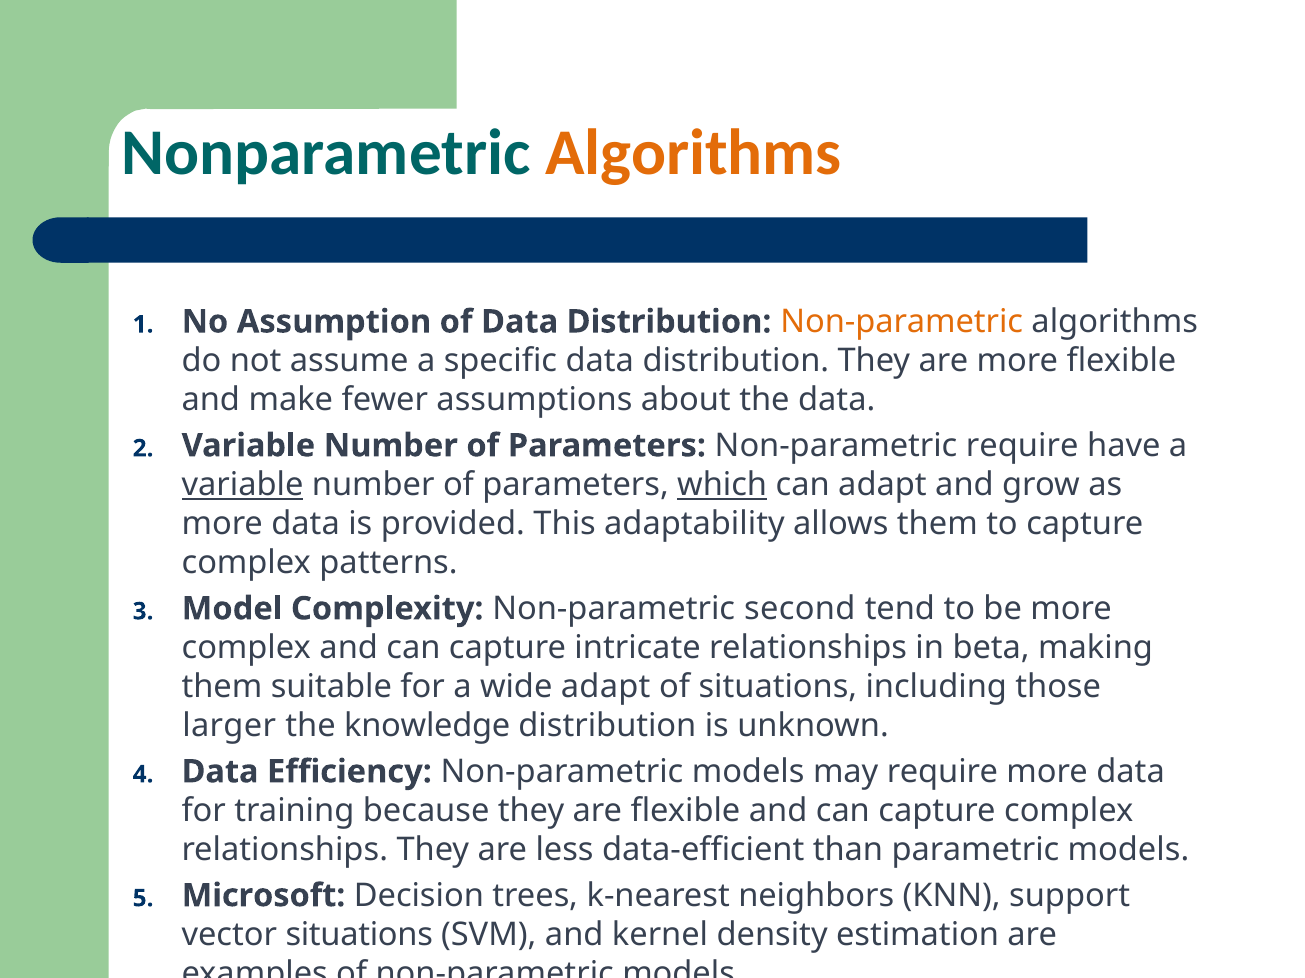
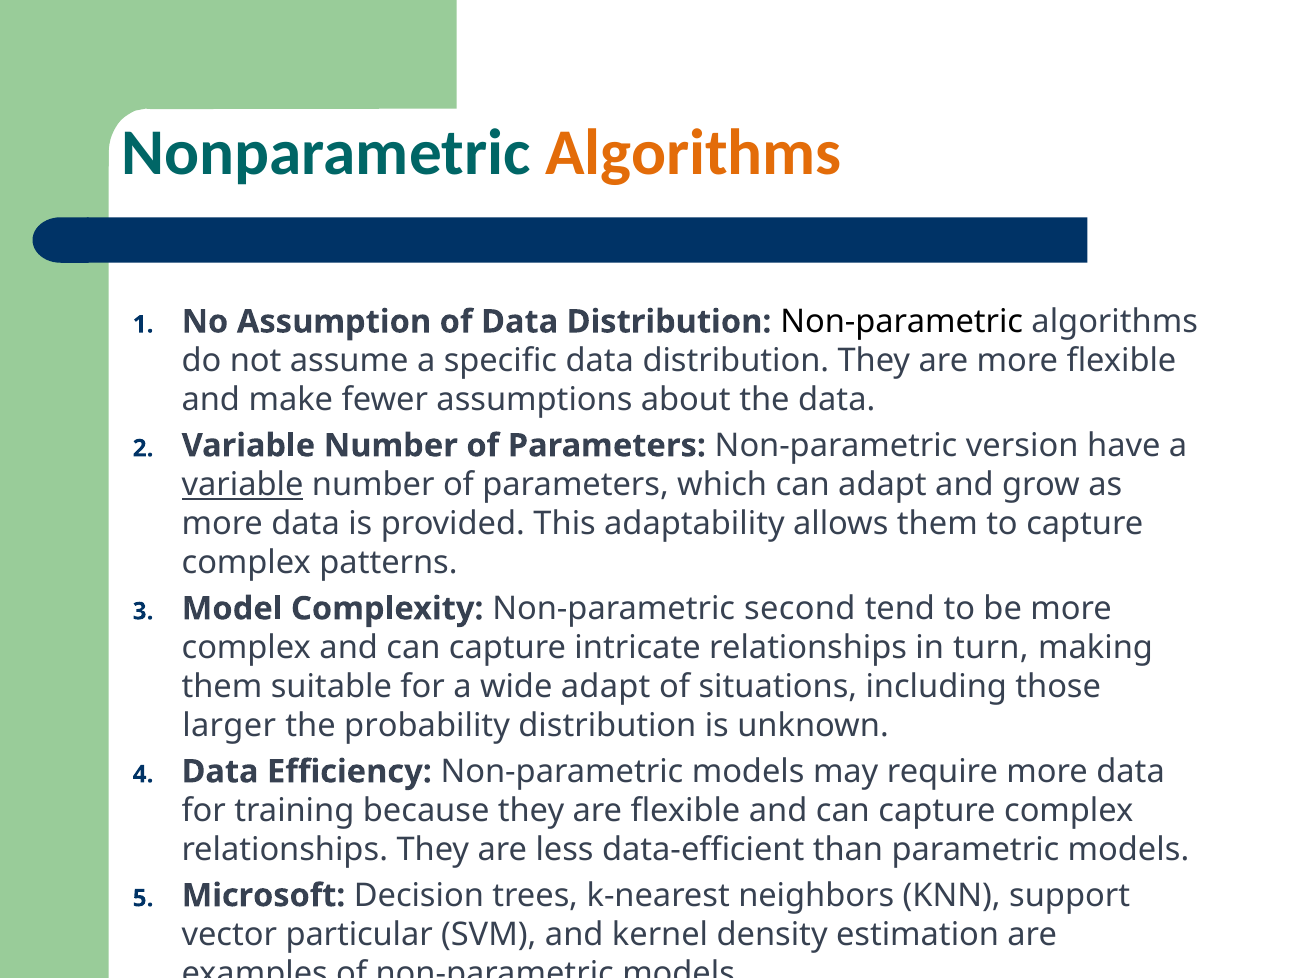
Non-parametric colour: orange -> black (902, 322)
Non-parametric require: require -> version (1022, 446)
which underline: present -> none (722, 485)
beta: beta -> turn (991, 648)
knowledge: knowledge -> probability (427, 727)
vector situations: situations -> particular (359, 935)
